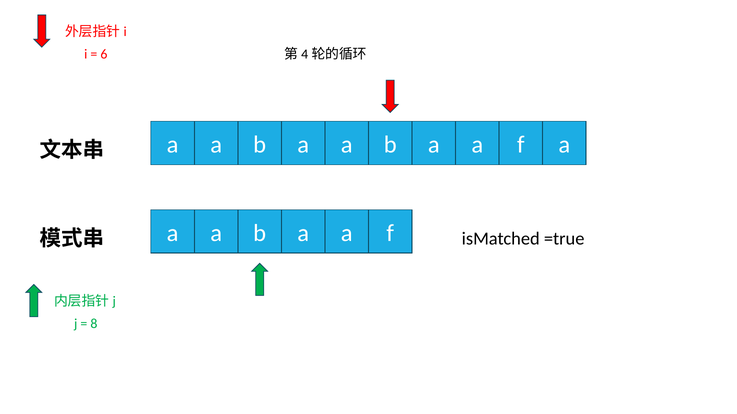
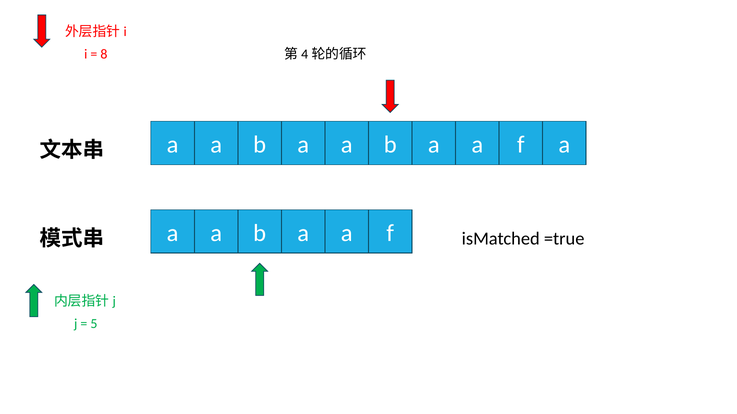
6: 6 -> 8 (104, 54)
8: 8 -> 5 (94, 324)
